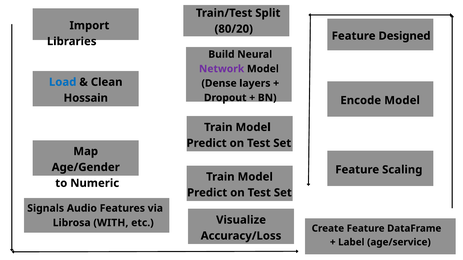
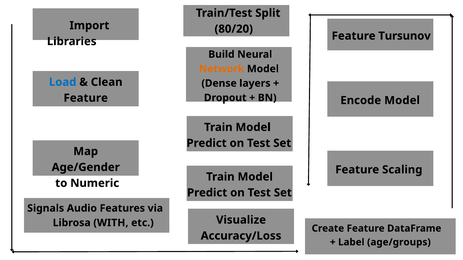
Designed: Designed -> Tursunov (405, 36)
Network colour: purple -> orange (222, 69)
Hossain: Hossain -> Feature (86, 98)
age/service: age/service -> age/groups (399, 243)
